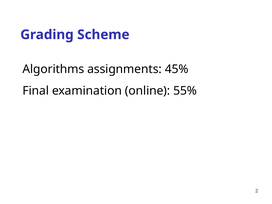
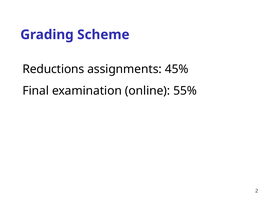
Algorithms: Algorithms -> Reductions (53, 69)
